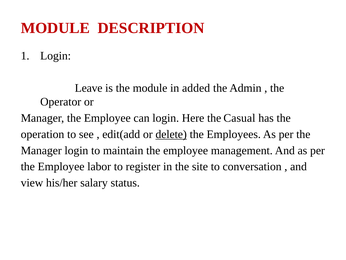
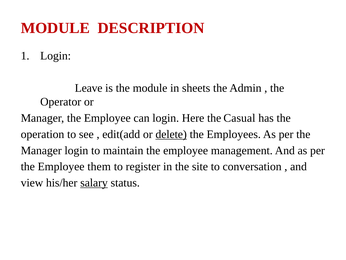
added: added -> sheets (196, 88)
labor: labor -> them (99, 166)
salary underline: none -> present (94, 182)
